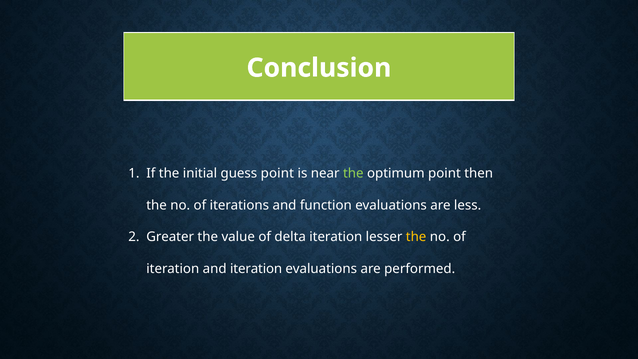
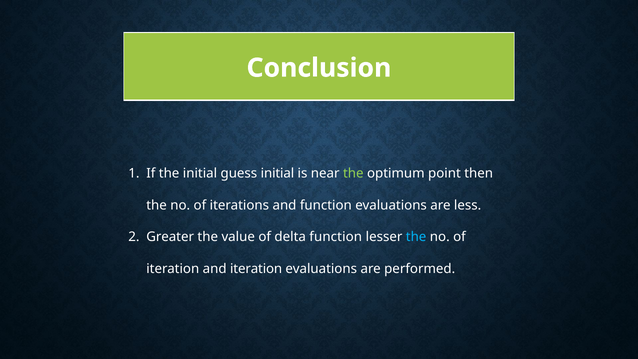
guess point: point -> initial (277, 173)
delta iteration: iteration -> function (336, 237)
the colour: yellow -> light blue (416, 237)
